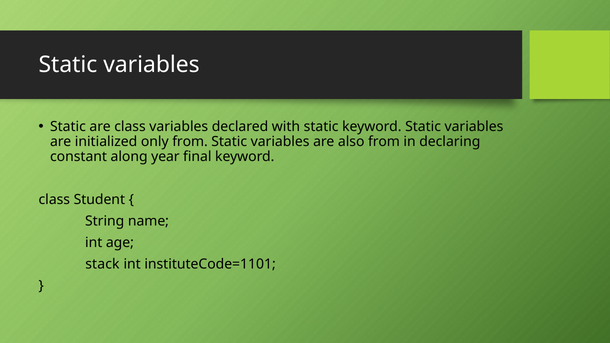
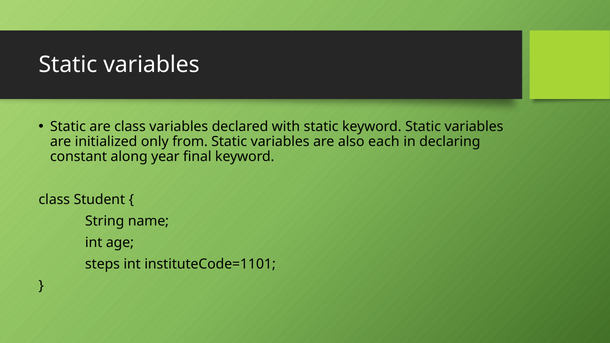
also from: from -> each (384, 142)
stack: stack -> steps (102, 264)
